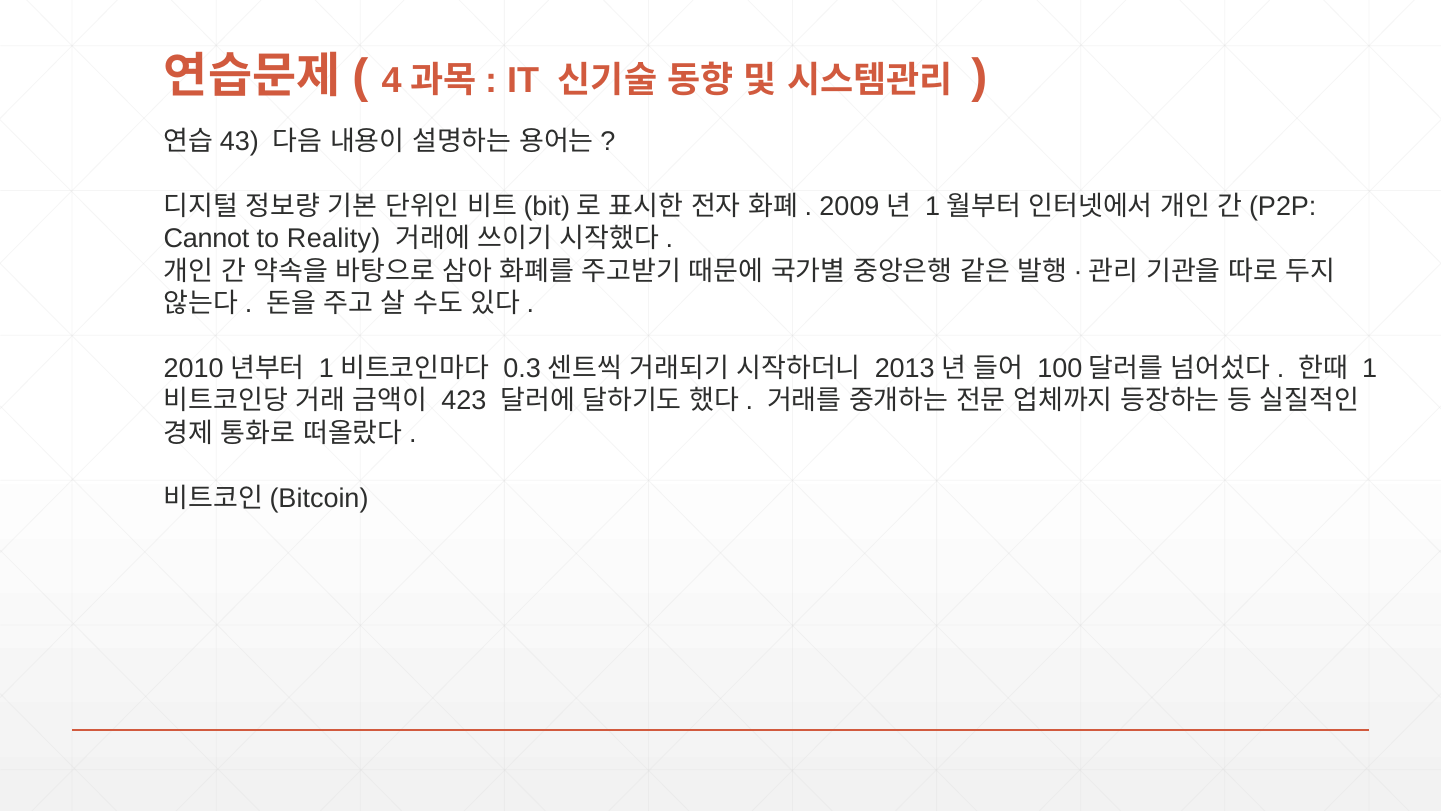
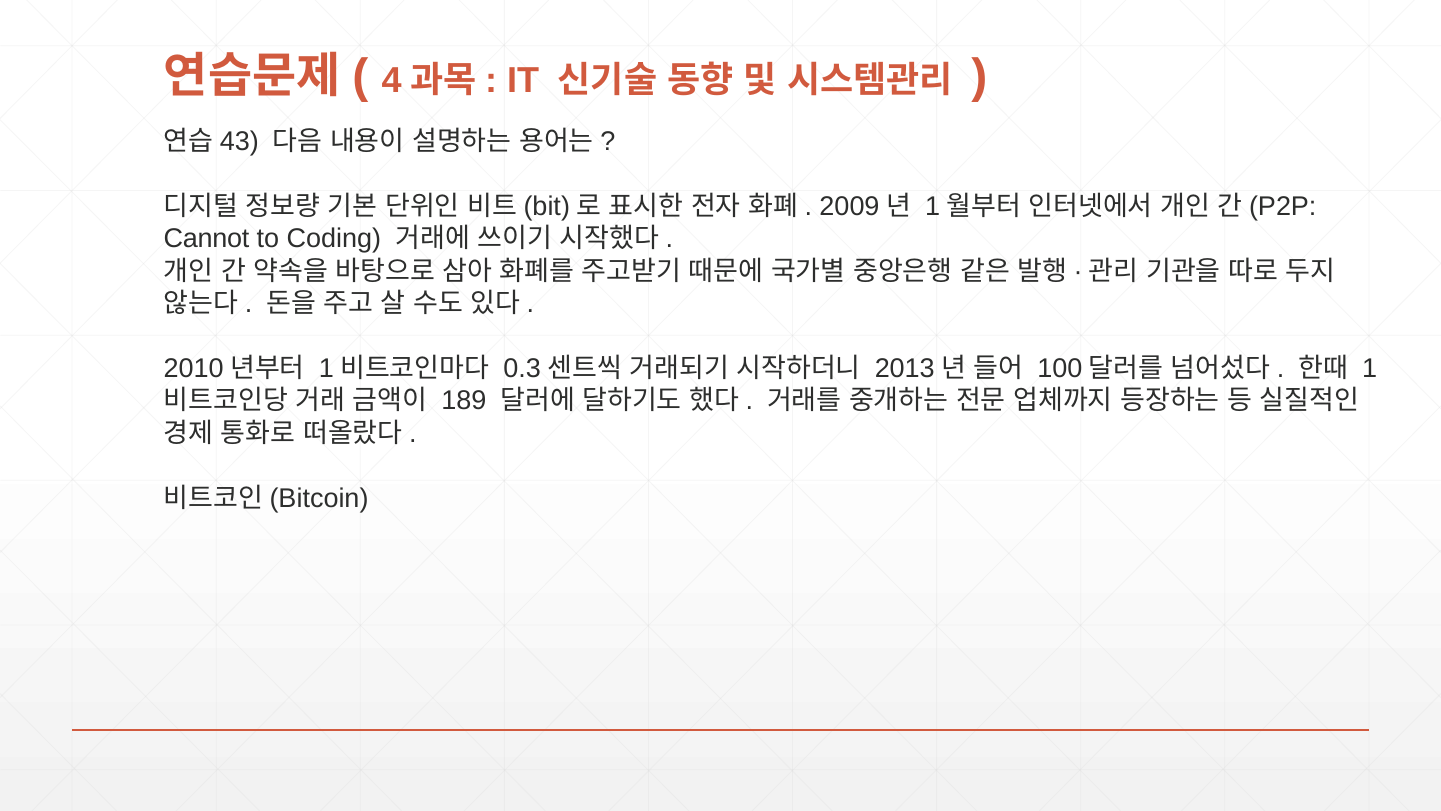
Reality: Reality -> Coding (334, 239)
423: 423 -> 189 (464, 401)
